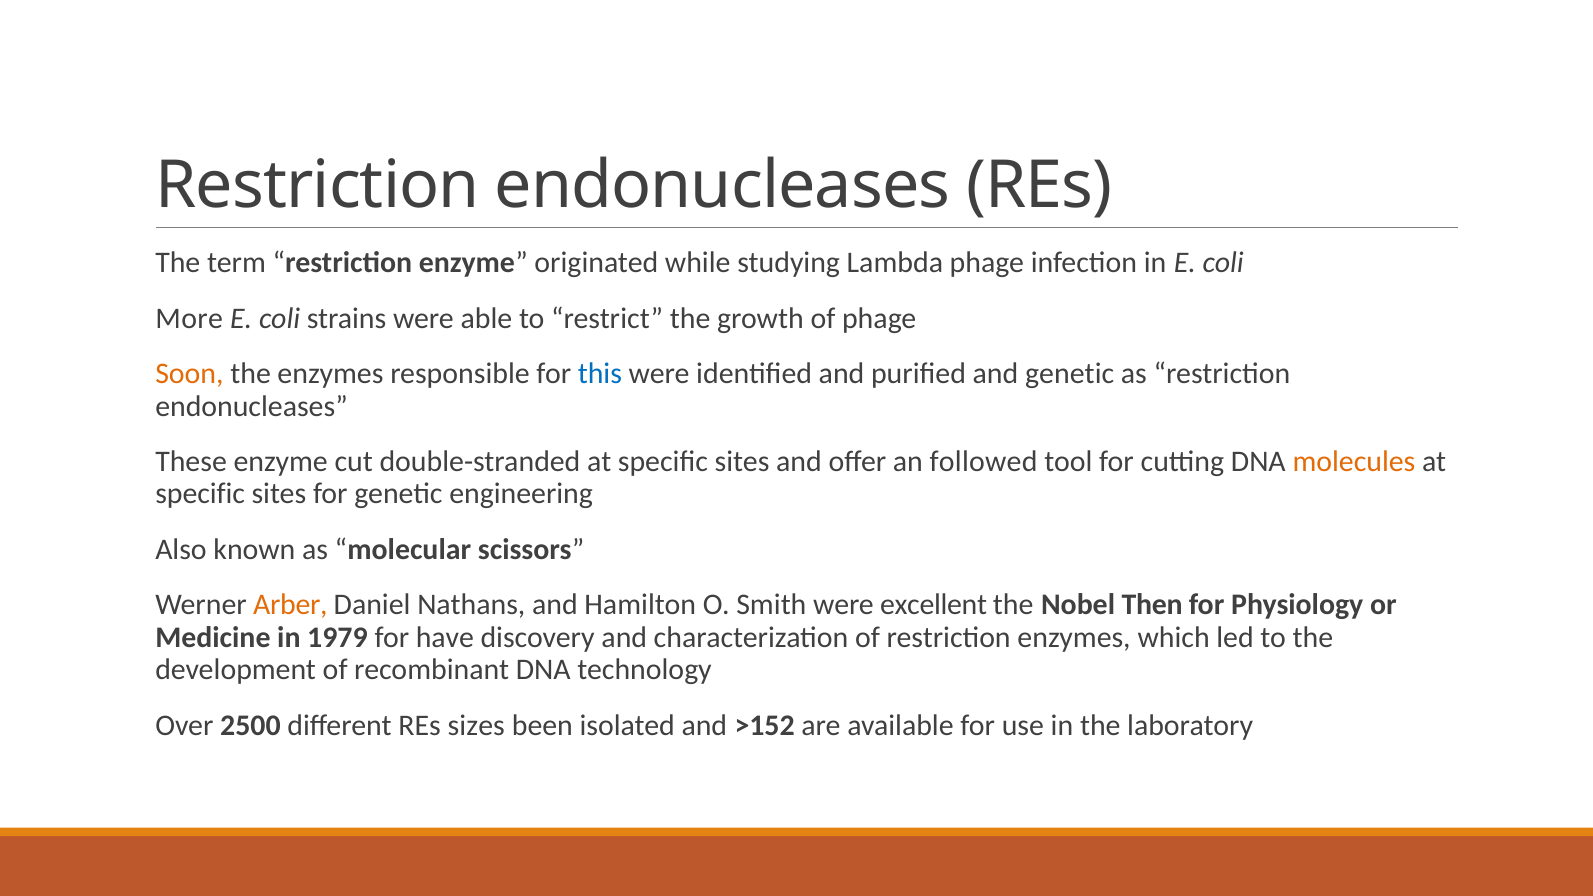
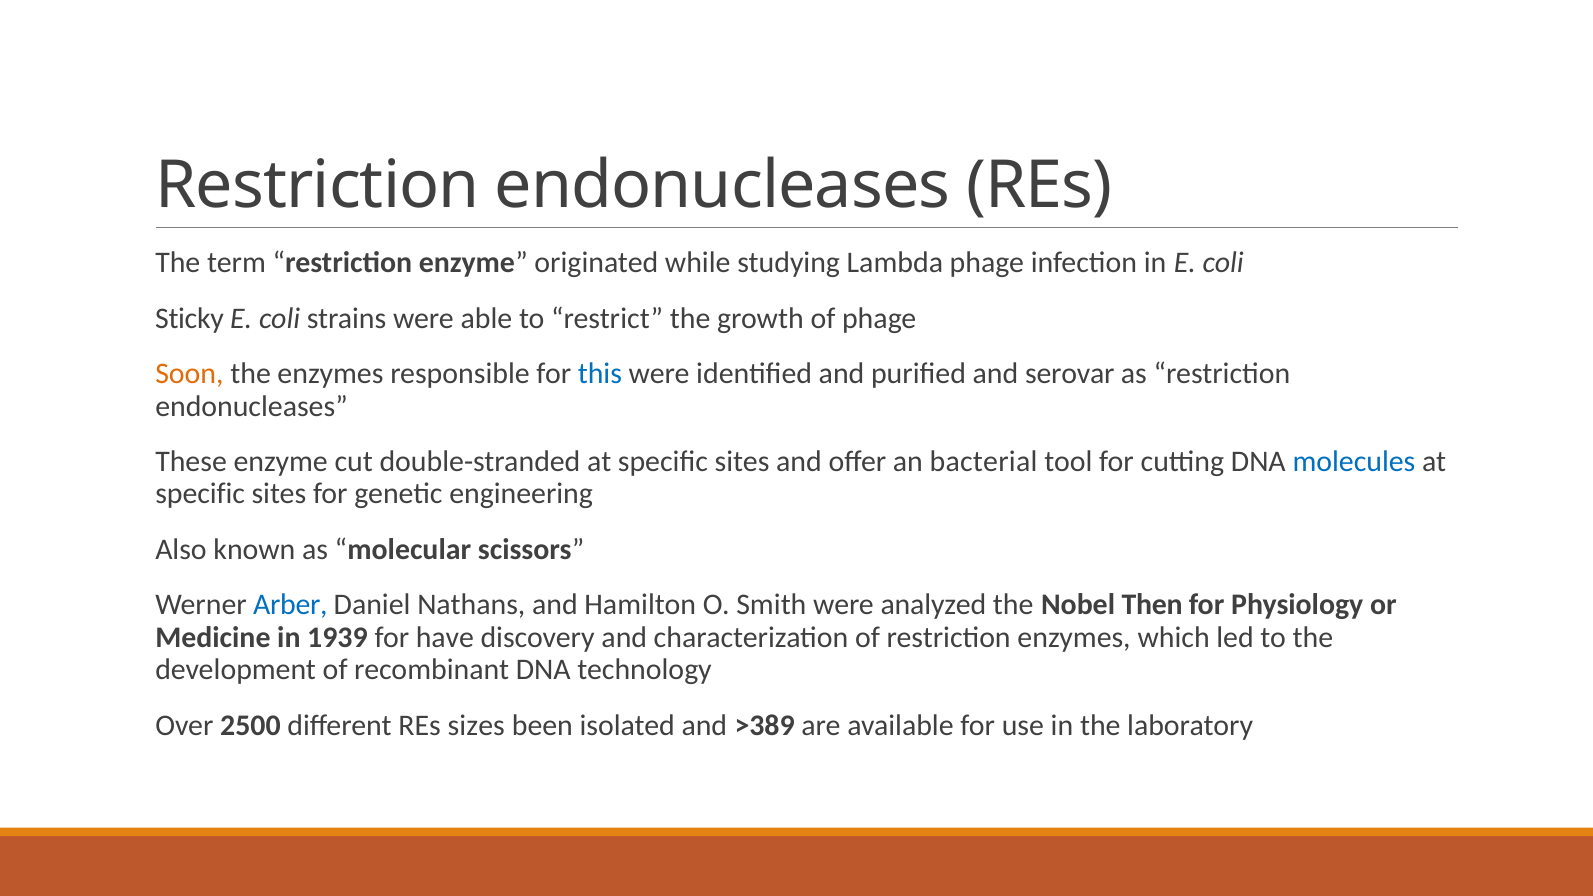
More: More -> Sticky (189, 319)
and genetic: genetic -> serovar (1070, 374)
followed: followed -> bacterial (984, 462)
molecules colour: orange -> blue (1354, 462)
Arber colour: orange -> blue (290, 605)
excellent: excellent -> analyzed (933, 605)
1979: 1979 -> 1939 (337, 637)
>152: >152 -> >389 (765, 725)
